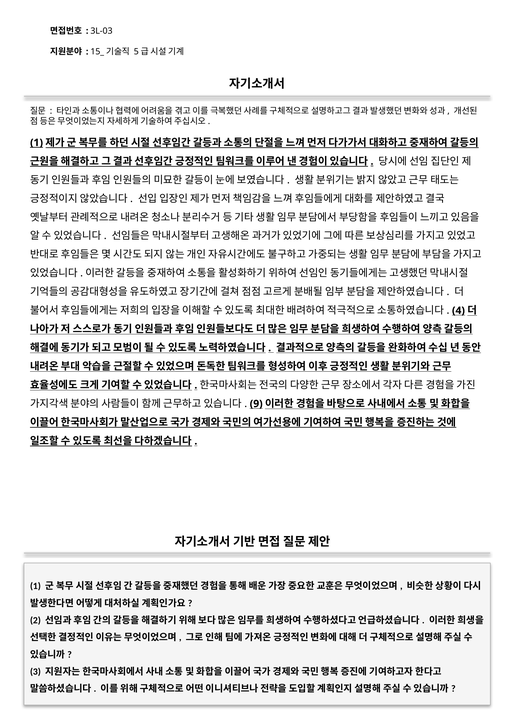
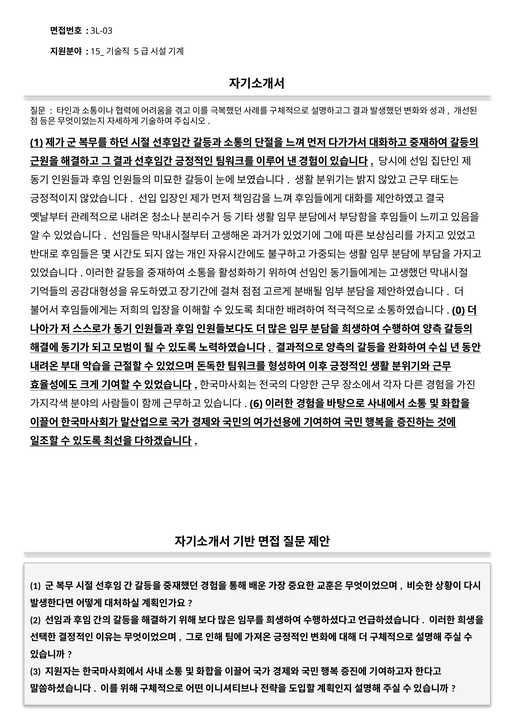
4: 4 -> 0 (458, 310)
9: 9 -> 6 (256, 404)
